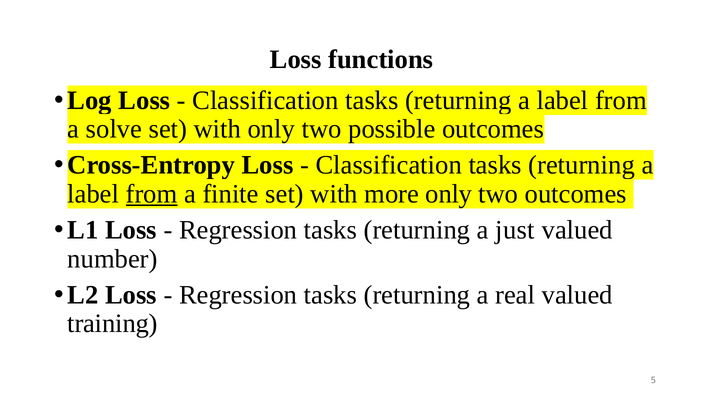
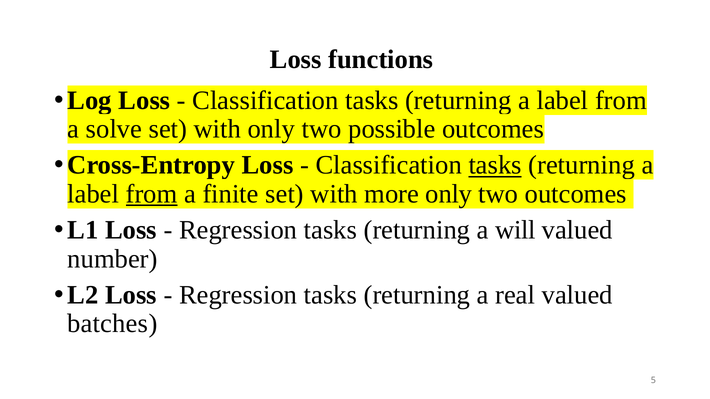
tasks underline: none -> present (495, 165)
just: just -> will (515, 230)
training: training -> batches (112, 324)
